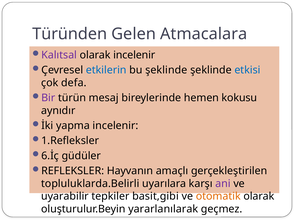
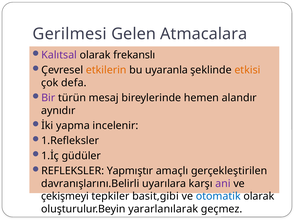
Türünden: Türünden -> Gerilmesi (70, 34)
olarak incelenir: incelenir -> frekanslı (134, 55)
etkilerin colour: blue -> orange (106, 70)
bu şeklinde: şeklinde -> uyaranla (166, 70)
etkisi colour: blue -> orange (247, 70)
kokusu: kokusu -> alandır (239, 98)
6.İç: 6.İç -> 1.İç (50, 156)
Hayvanın: Hayvanın -> Yapmıştır (130, 171)
topluluklarda.Belirli: topluluklarda.Belirli -> davranışlarını.Belirli (90, 184)
uyarabilir: uyarabilir -> çekişmeyi (65, 197)
otomatik colour: orange -> blue (218, 197)
